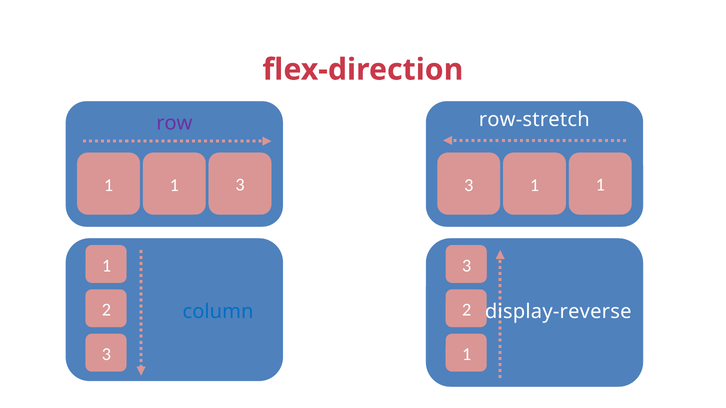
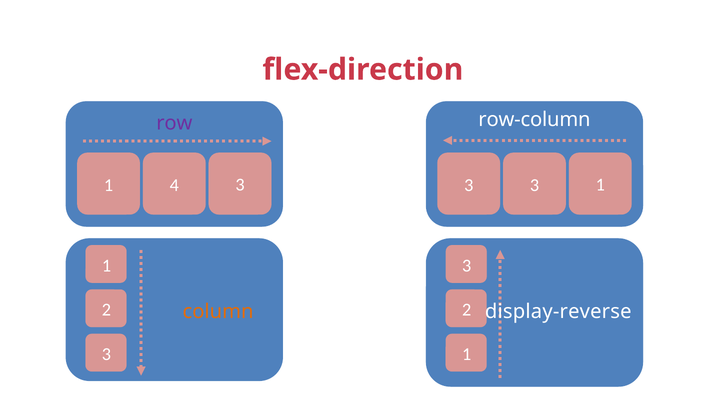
row-stretch: row-stretch -> row-column (534, 120)
1: 1 -> 4 (174, 185)
1: 1 -> 3 (534, 185)
column colour: blue -> orange (218, 312)
